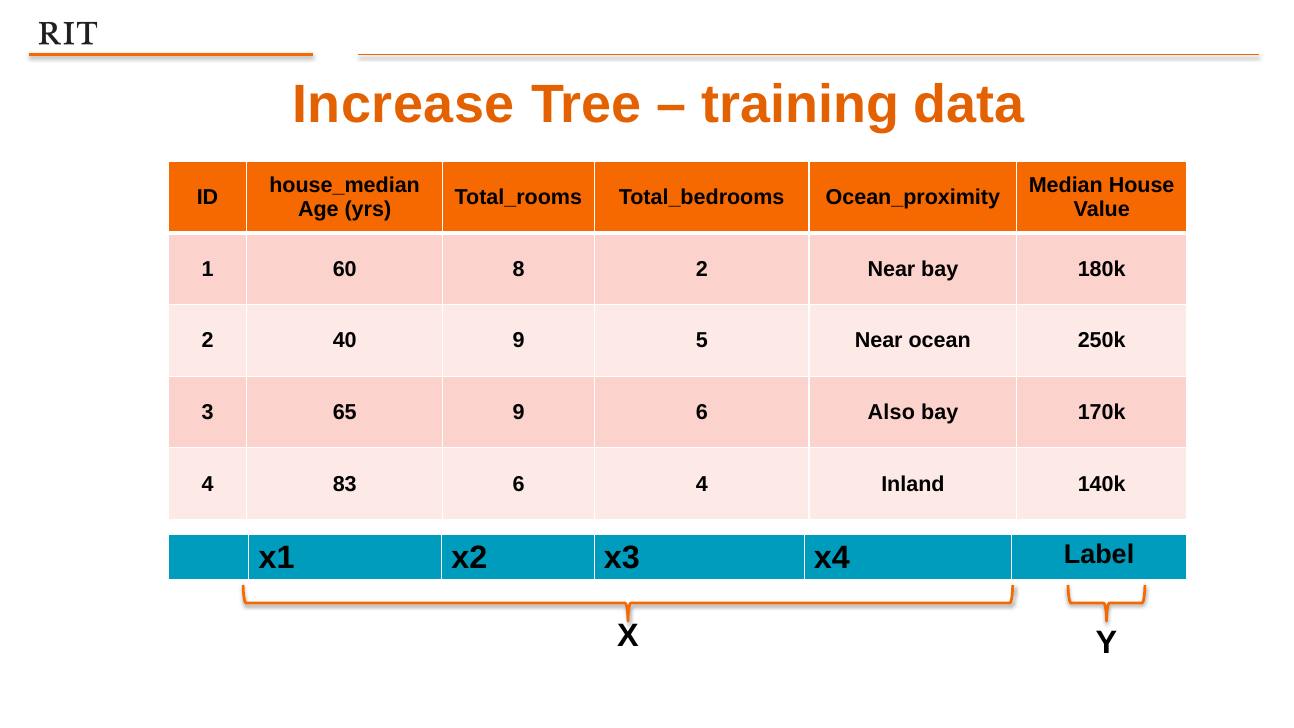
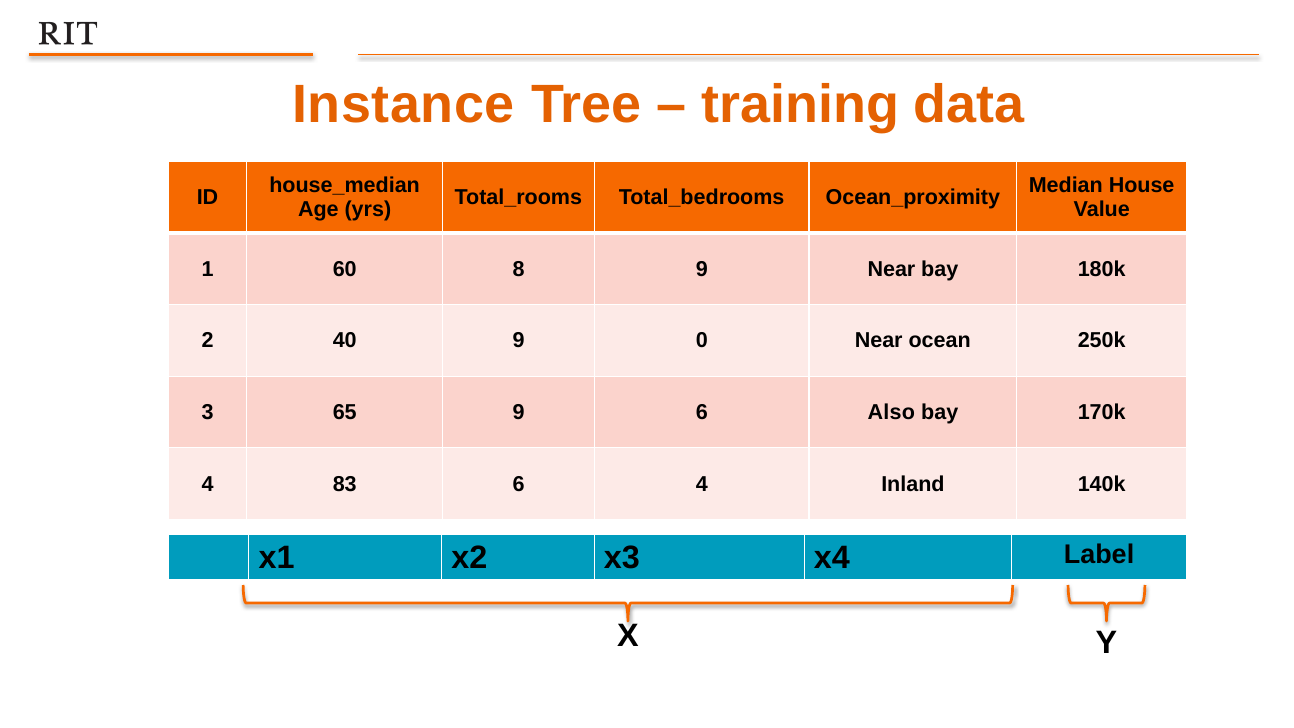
Increase: Increase -> Instance (404, 105)
8 2: 2 -> 9 (702, 269)
5: 5 -> 0 (702, 341)
